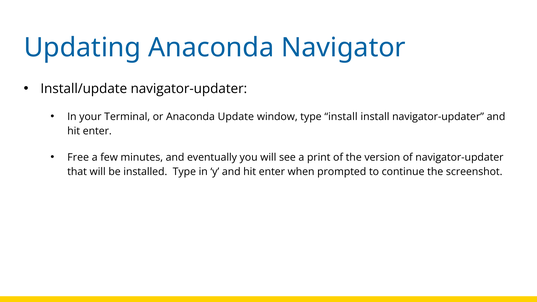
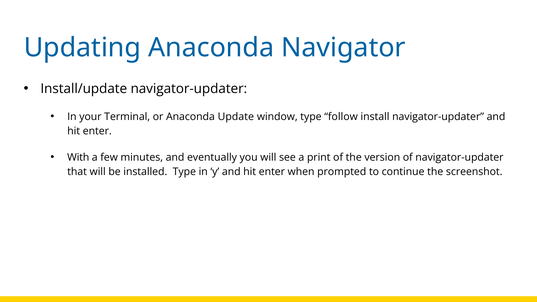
type install: install -> follow (341, 117)
Free: Free -> With (78, 157)
